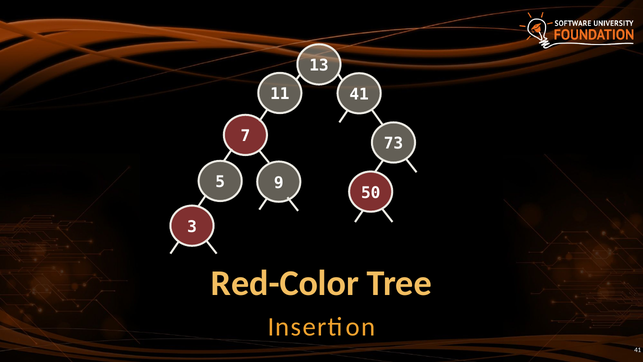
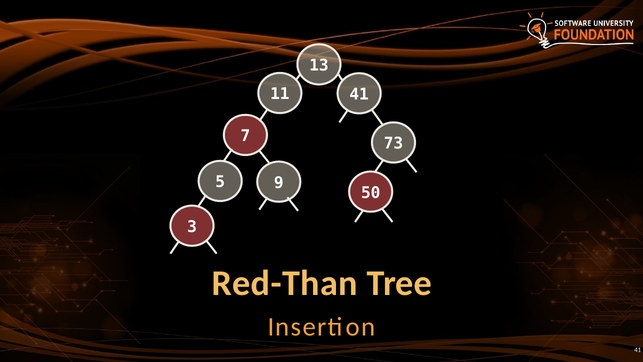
Red-Color: Red-Color -> Red-Than (285, 283)
